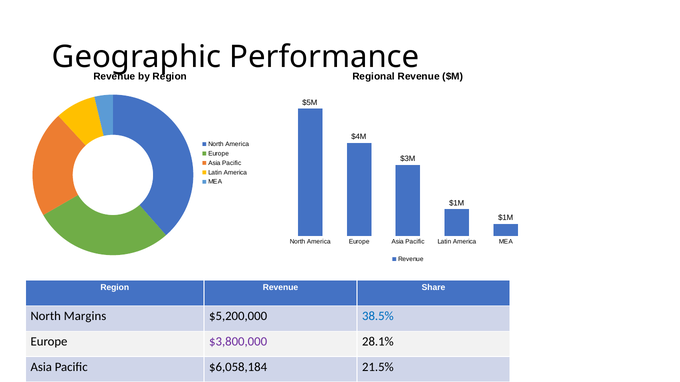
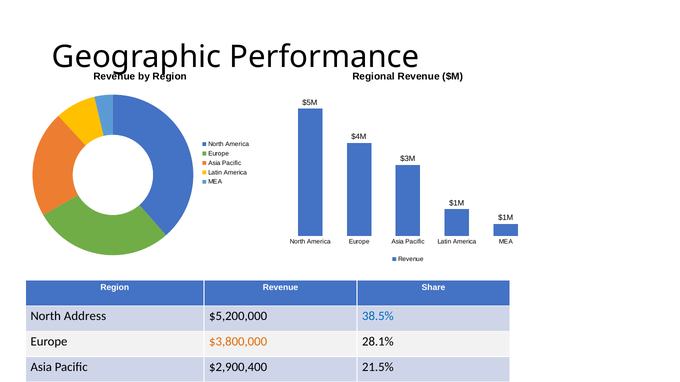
Margins: Margins -> Address (85, 316)
$3,800,000 colour: purple -> orange (238, 342)
$6,058,184: $6,058,184 -> $2,900,400 (238, 367)
